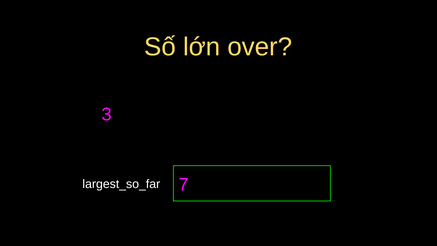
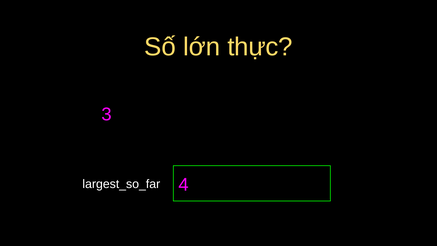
over: over -> thực (260, 47)
7: 7 -> 4 (184, 184)
